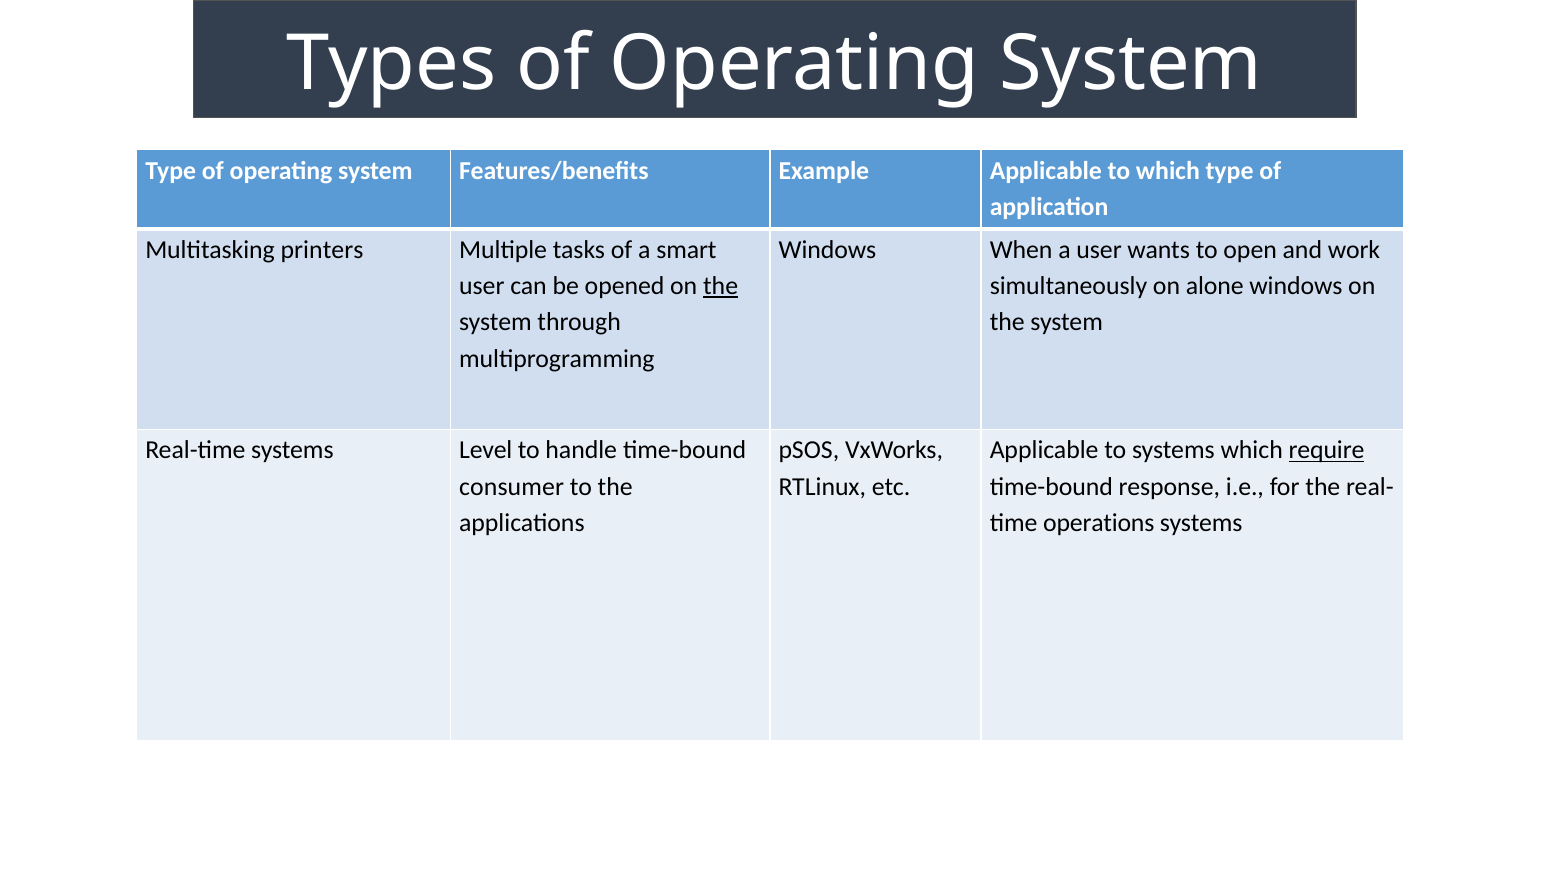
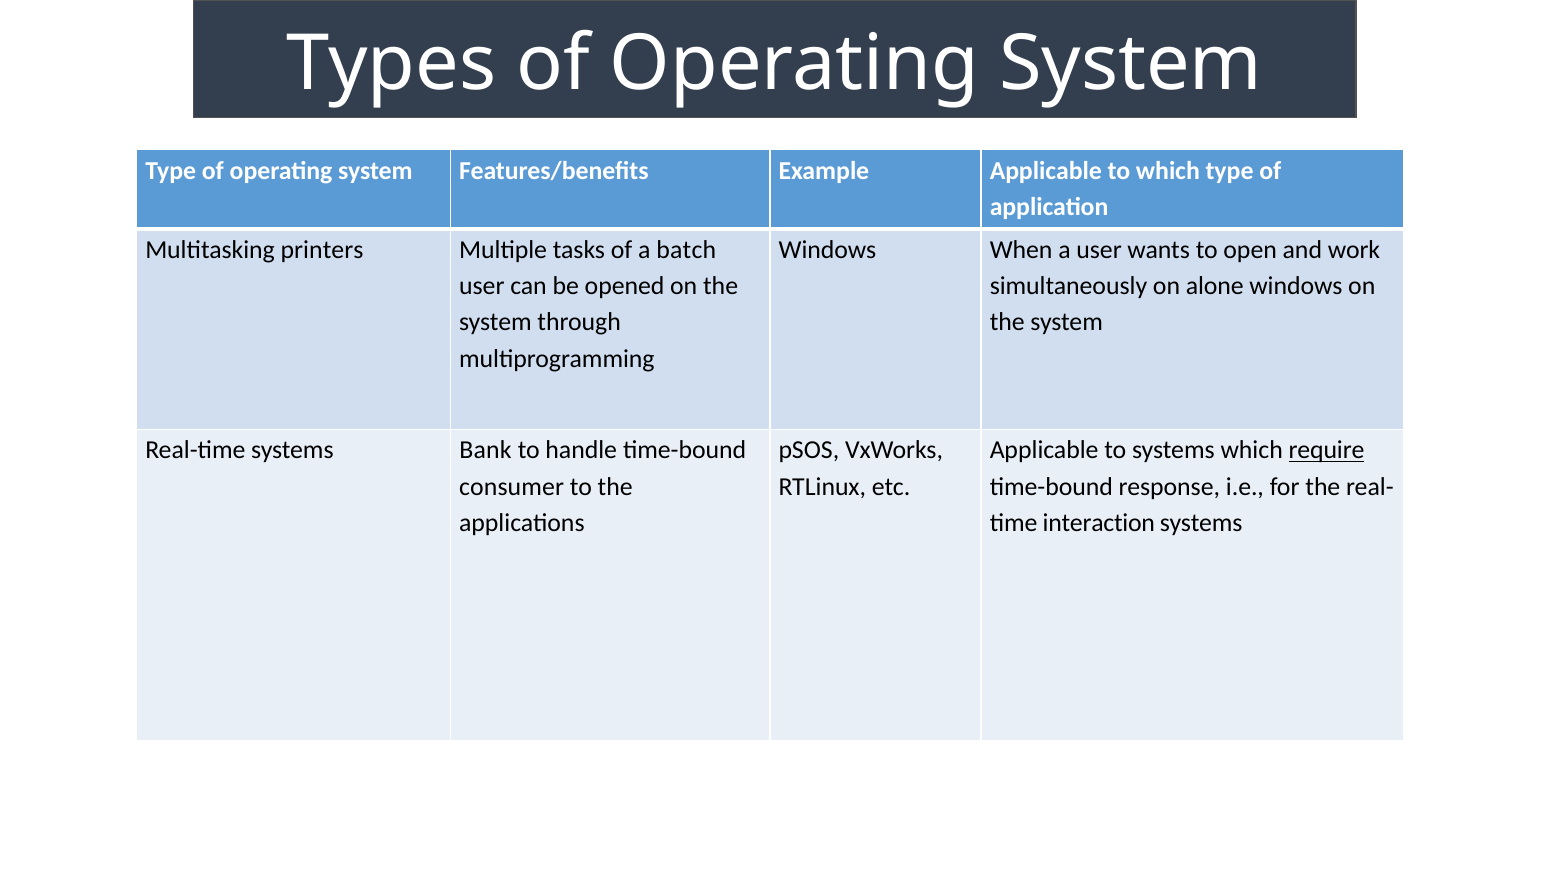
smart: smart -> batch (686, 250)
the underline: present -> none (721, 286)
Level: Level -> Bank (485, 450)
operations: operations -> interaction (1099, 523)
